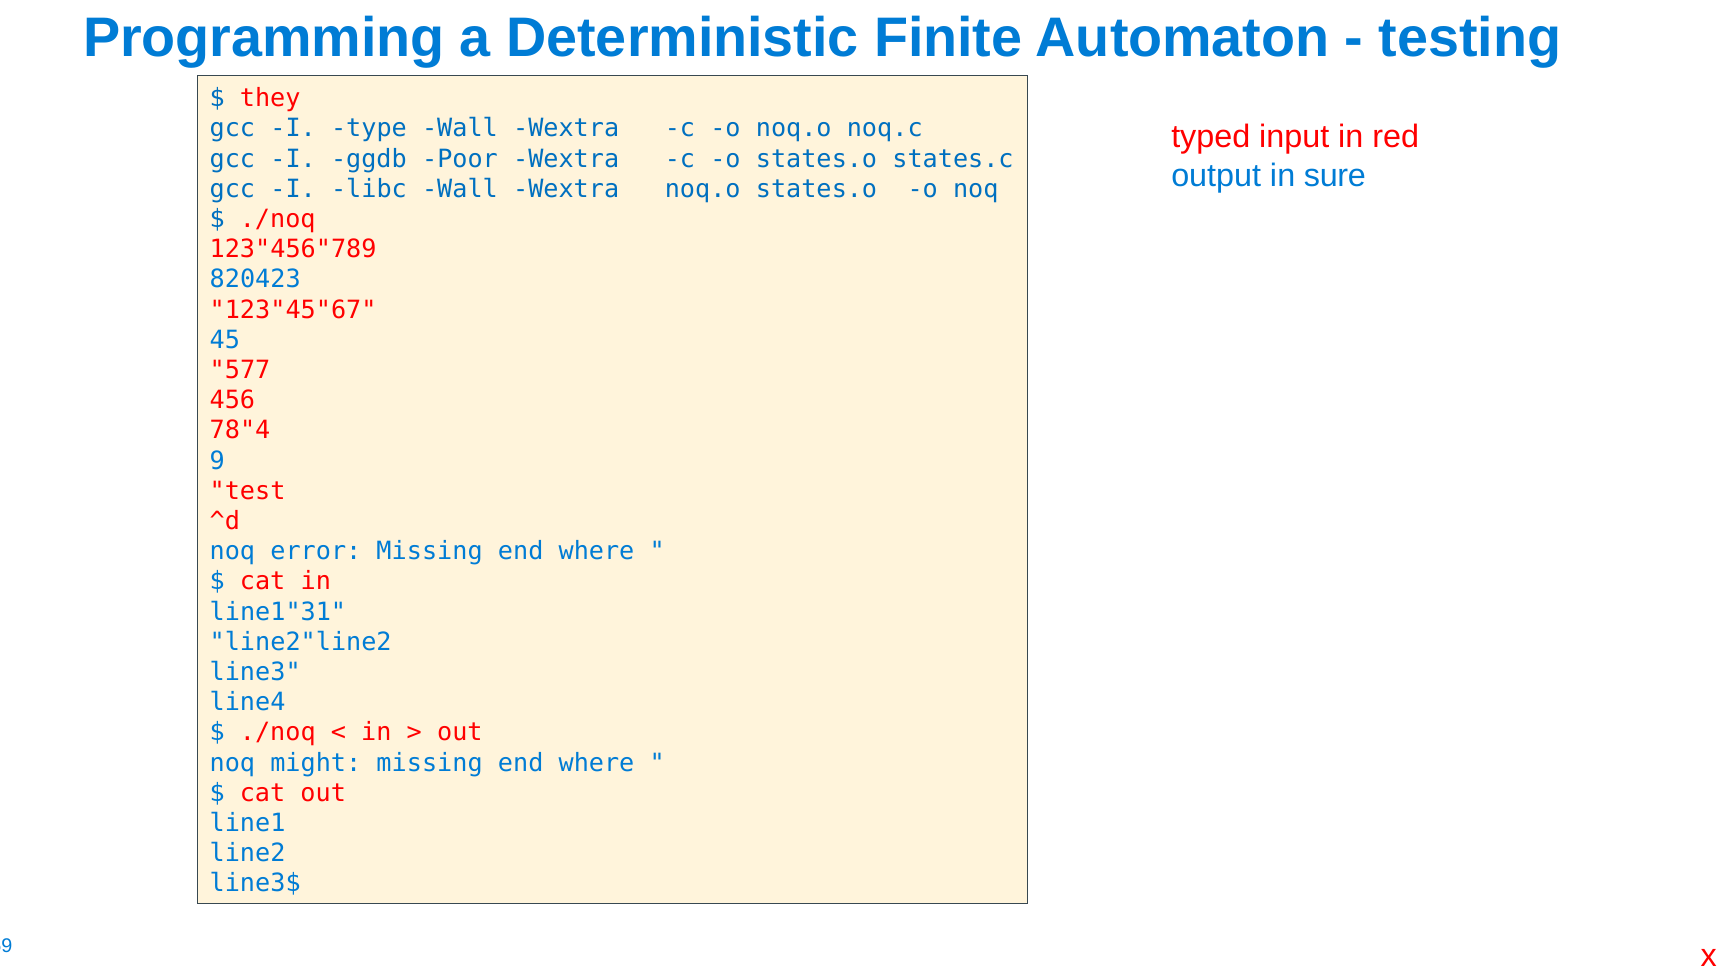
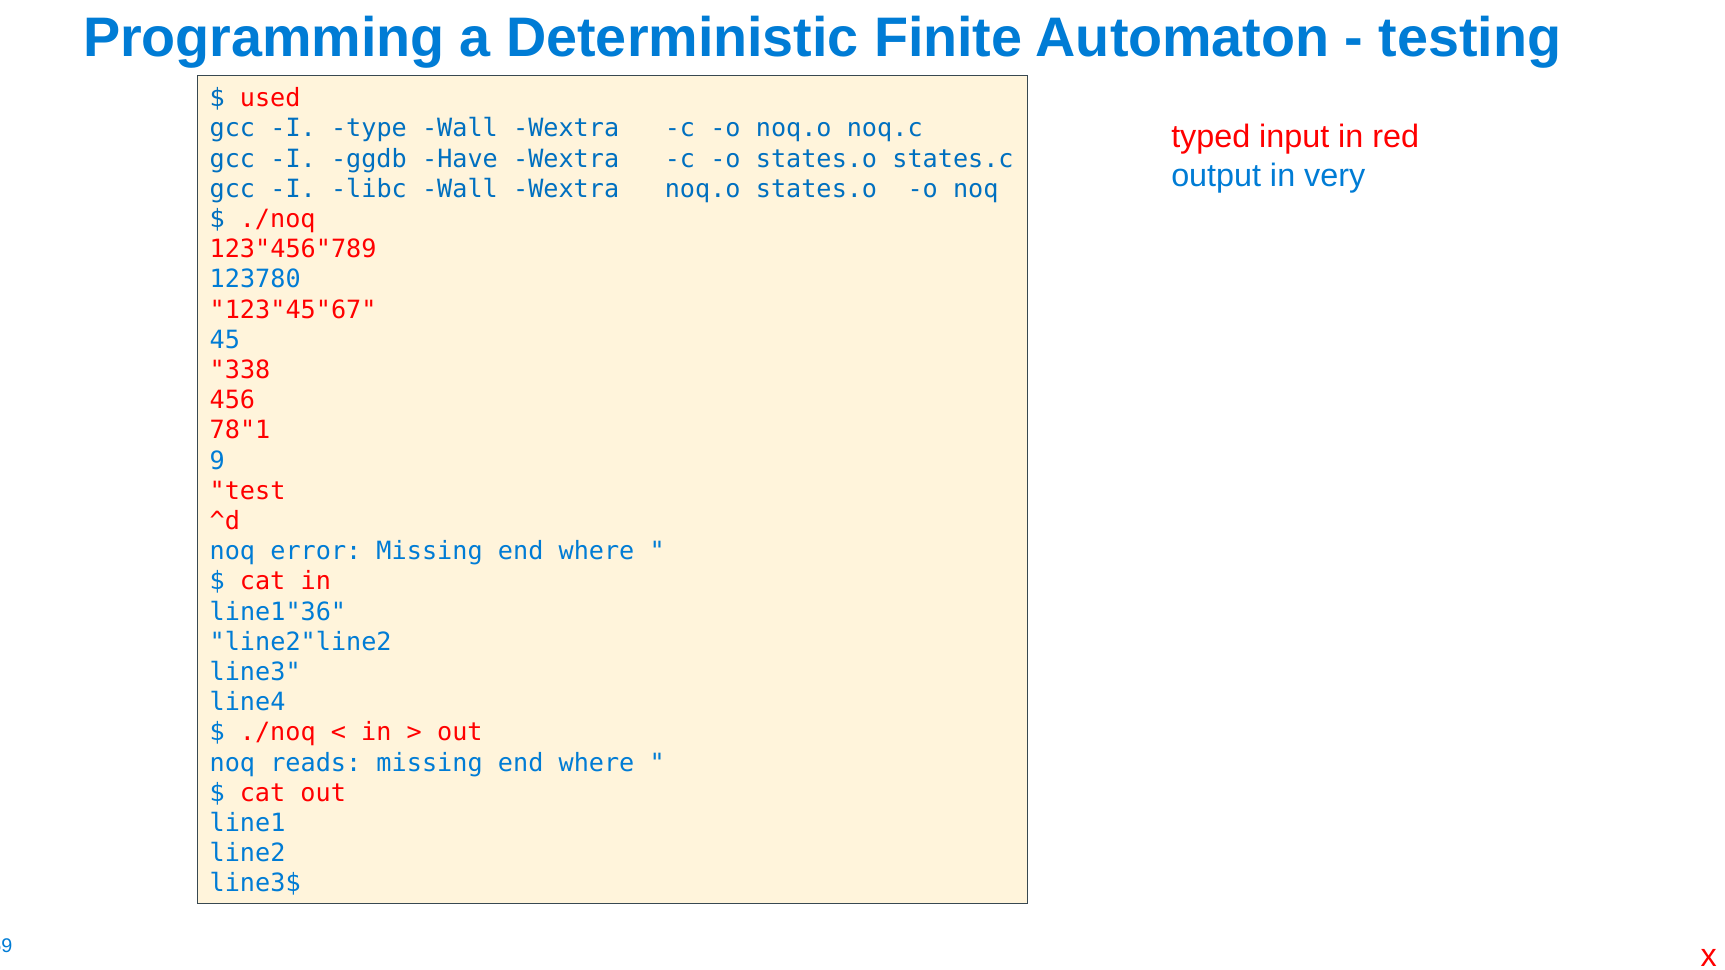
they: they -> used (270, 98)
Poor: Poor -> Have (460, 159)
sure: sure -> very (1335, 176)
820423: 820423 -> 123780 (255, 280)
577: 577 -> 338 (240, 370)
78"4: 78"4 -> 78"1 (240, 431)
line1"31: line1"31 -> line1"36 (278, 612)
might: might -> reads (316, 763)
